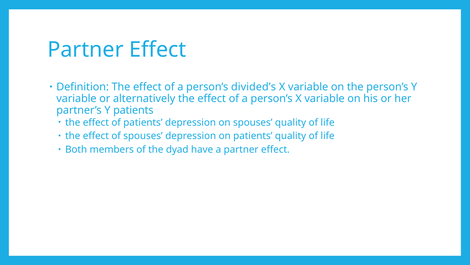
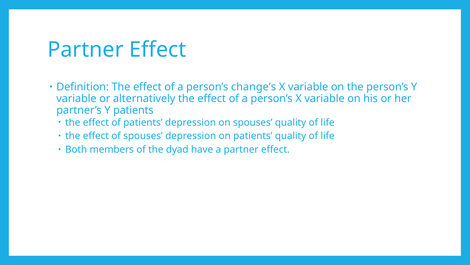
divided’s: divided’s -> change’s (254, 87)
